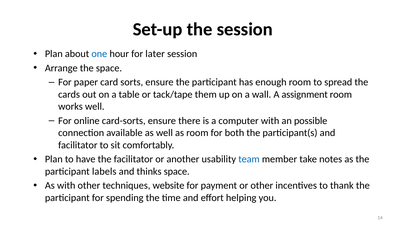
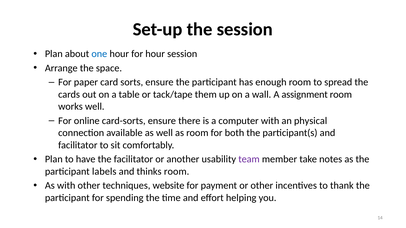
for later: later -> hour (155, 54)
possible: possible -> physical (311, 121)
team colour: blue -> purple (249, 160)
thinks space: space -> room (177, 172)
